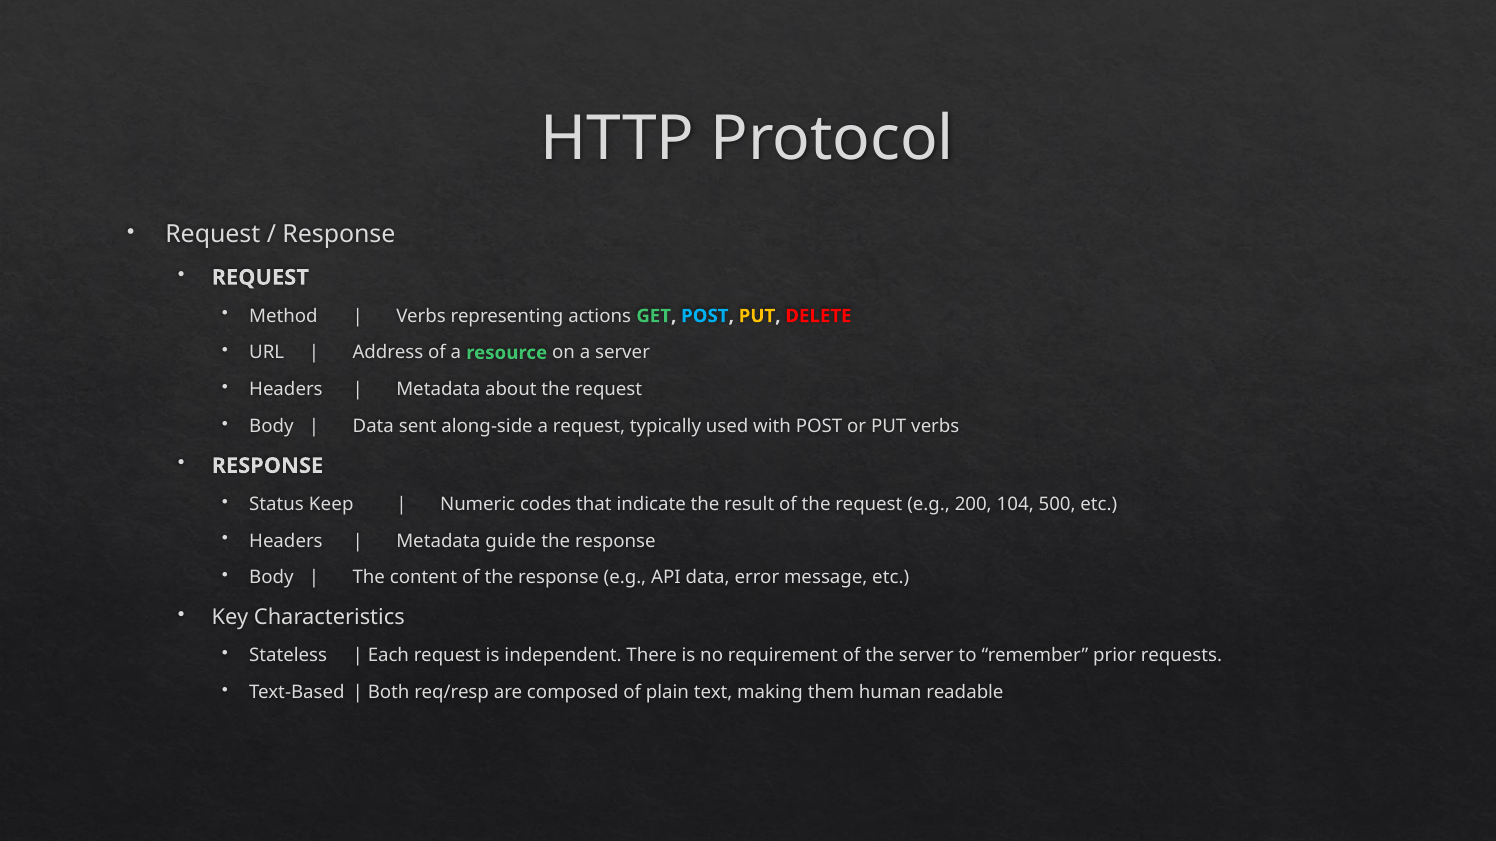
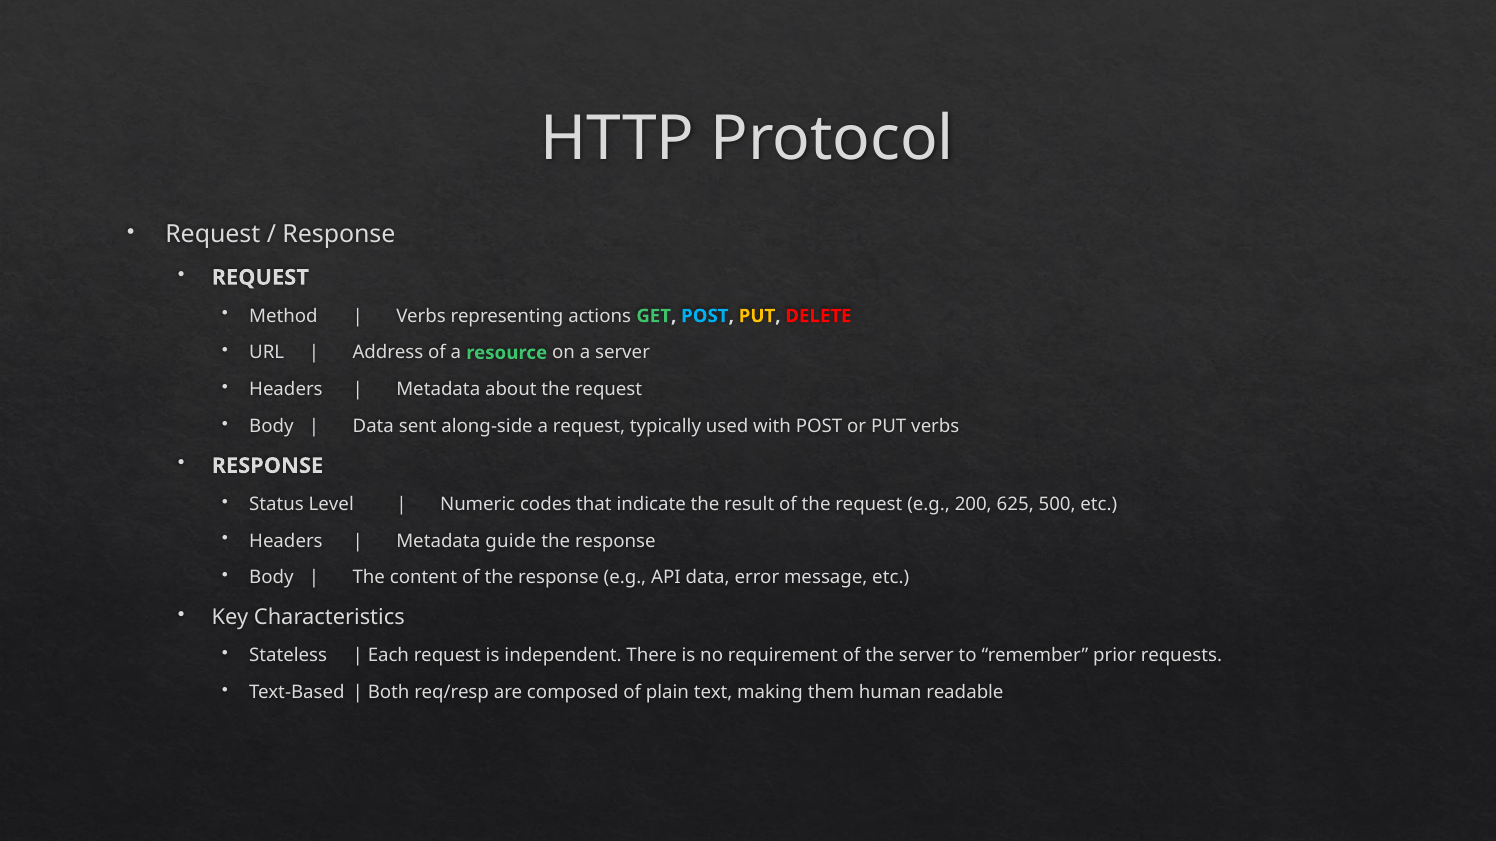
Keep: Keep -> Level (331, 504)
104: 104 -> 625 (1015, 504)
